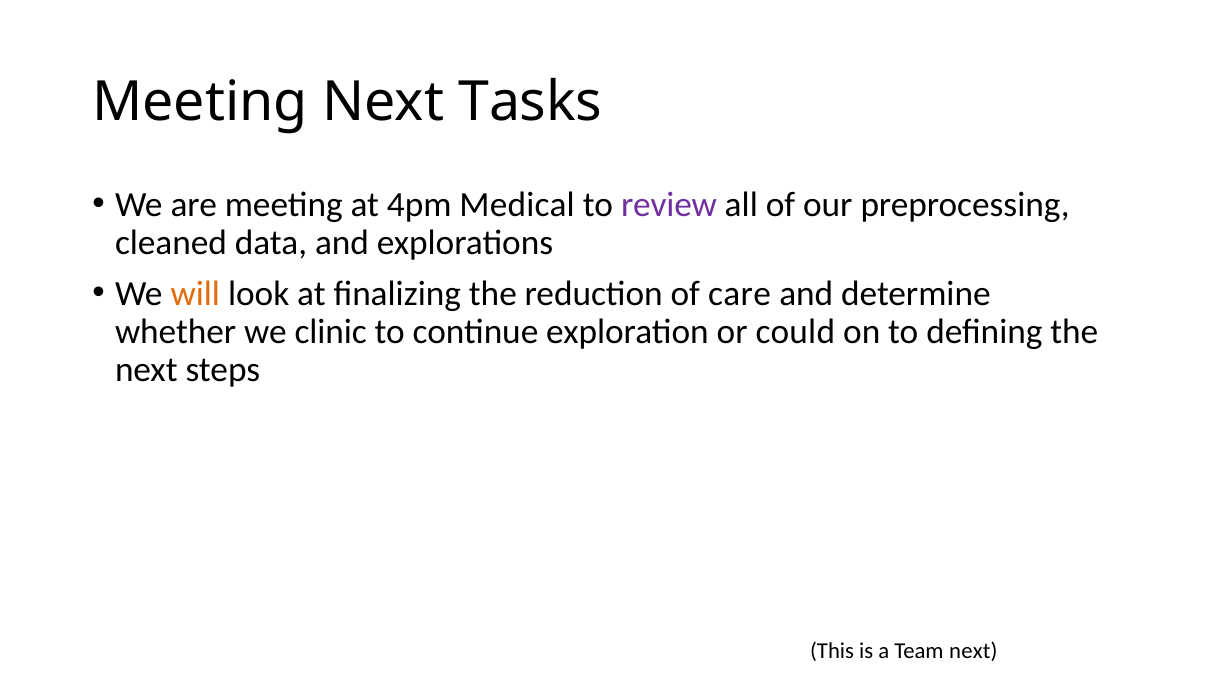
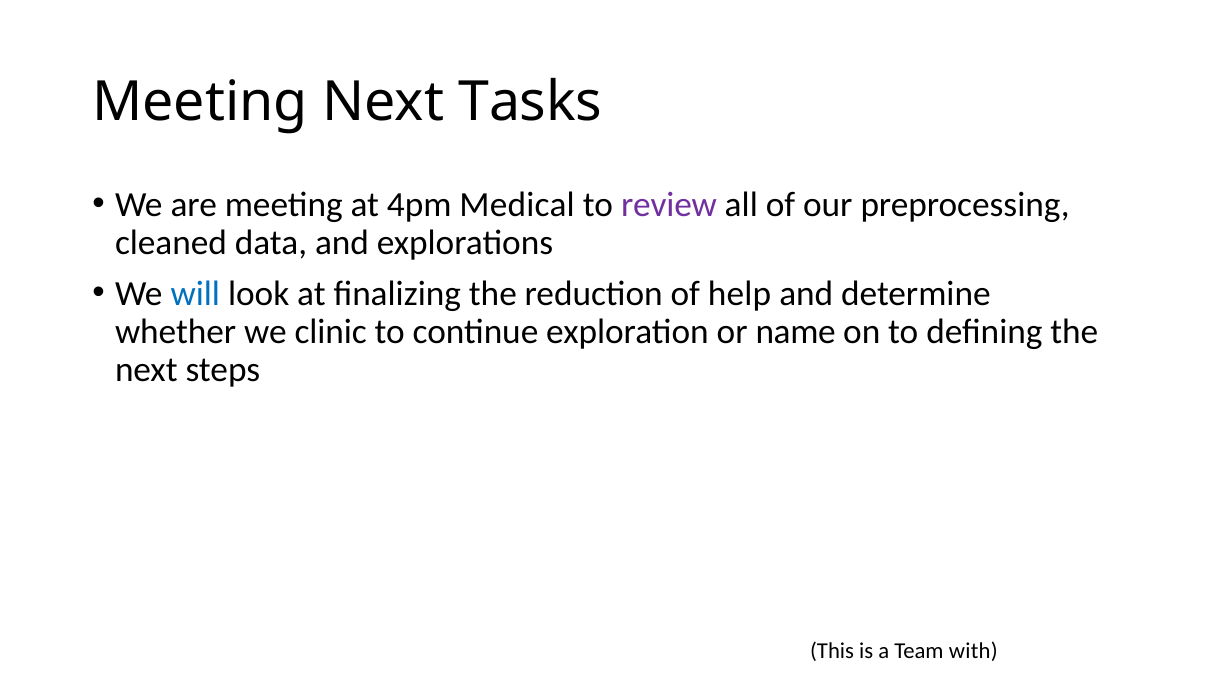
will colour: orange -> blue (195, 293)
care: care -> help (740, 293)
could: could -> name (796, 332)
Team next: next -> with (973, 651)
